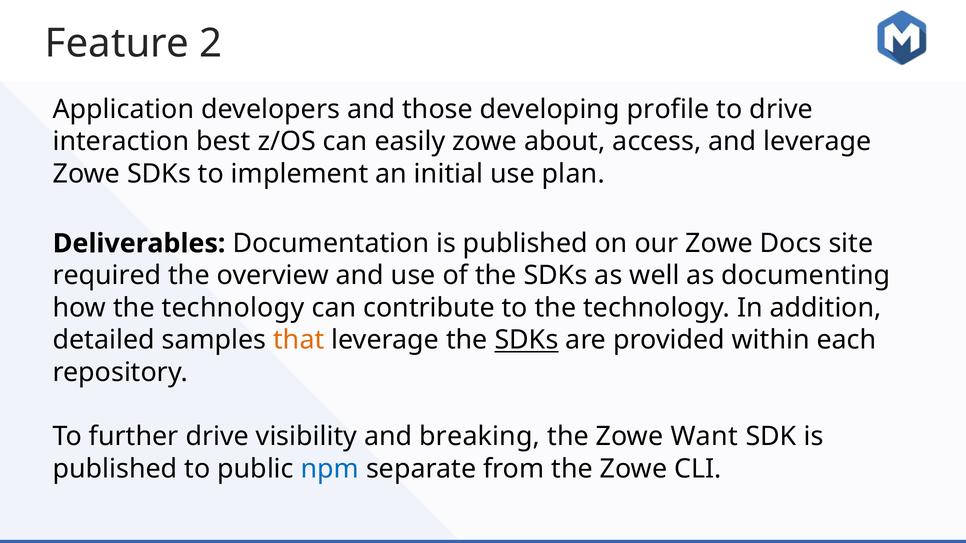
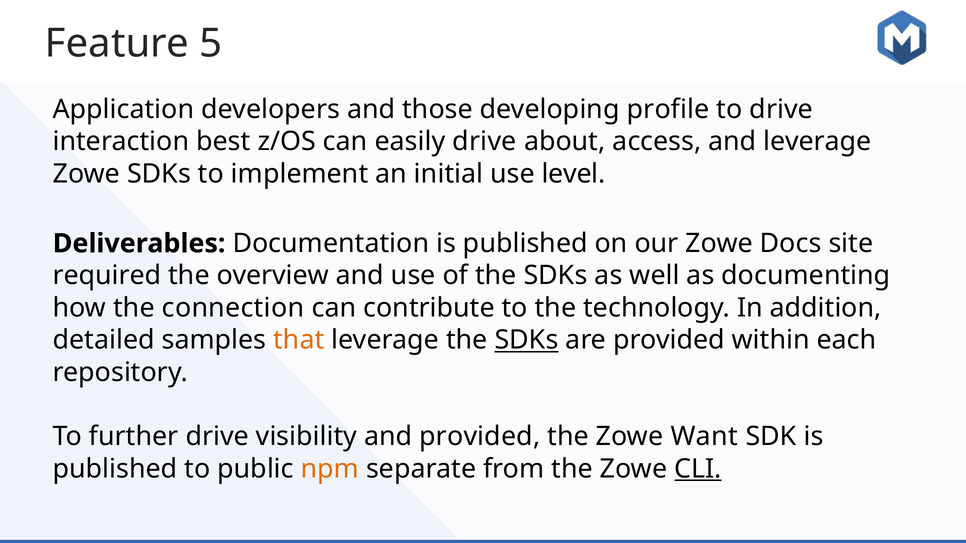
2: 2 -> 5 (211, 43)
easily zowe: zowe -> drive (484, 142)
plan: plan -> level (573, 174)
how the technology: technology -> connection (233, 308)
and breaking: breaking -> provided (480, 437)
npm colour: blue -> orange (330, 469)
CLI underline: none -> present (698, 469)
